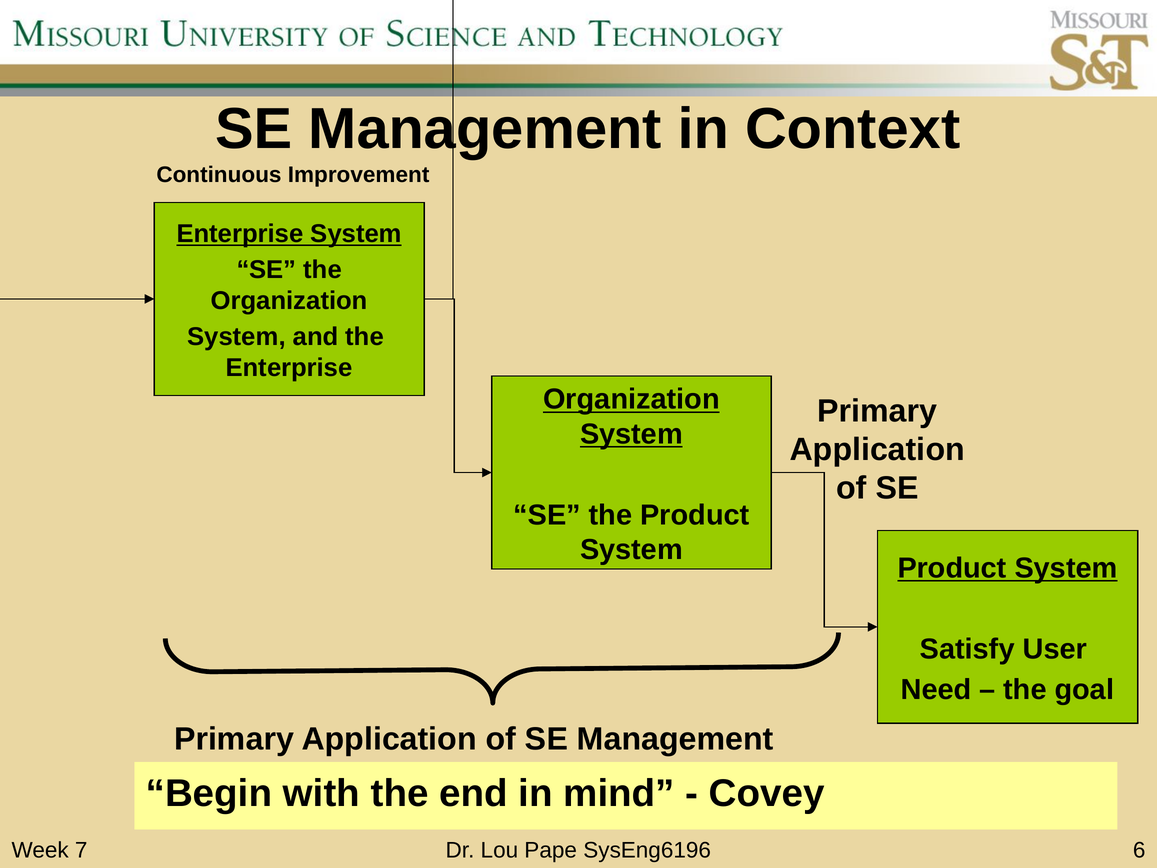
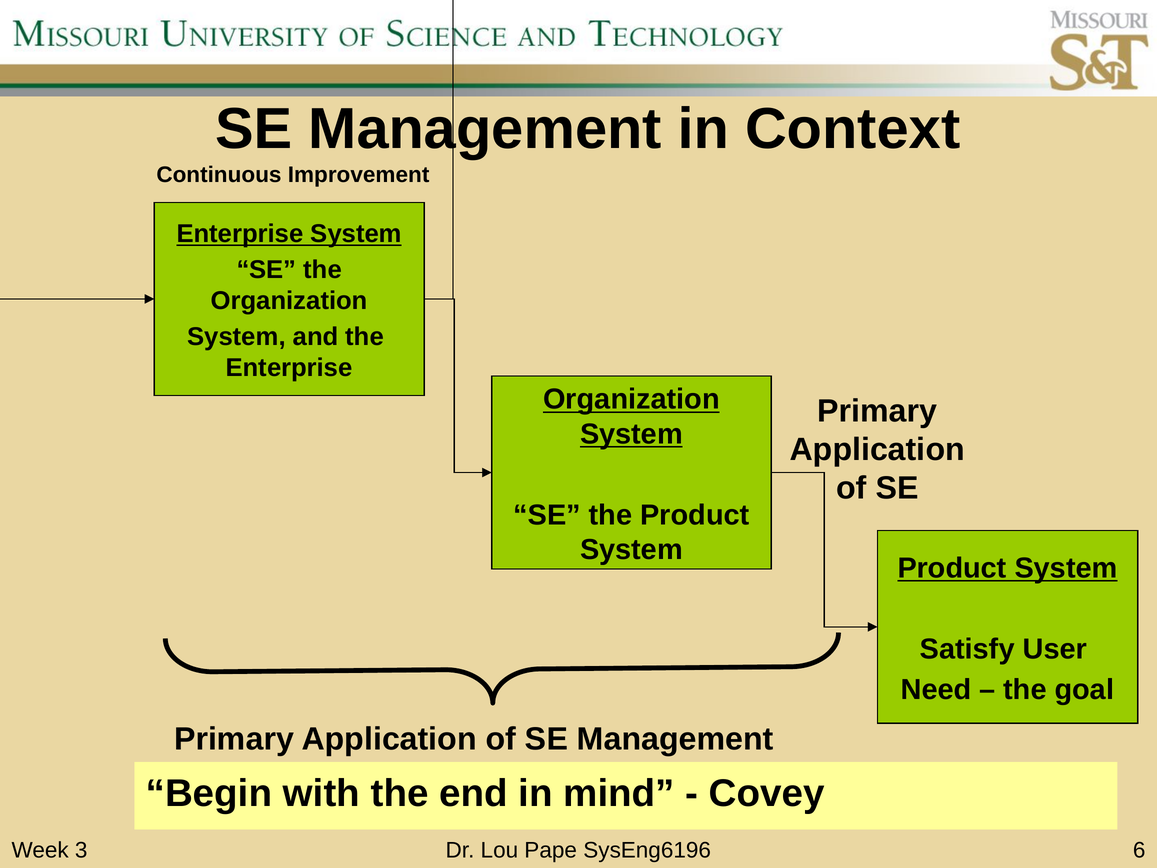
7: 7 -> 3 (81, 850)
